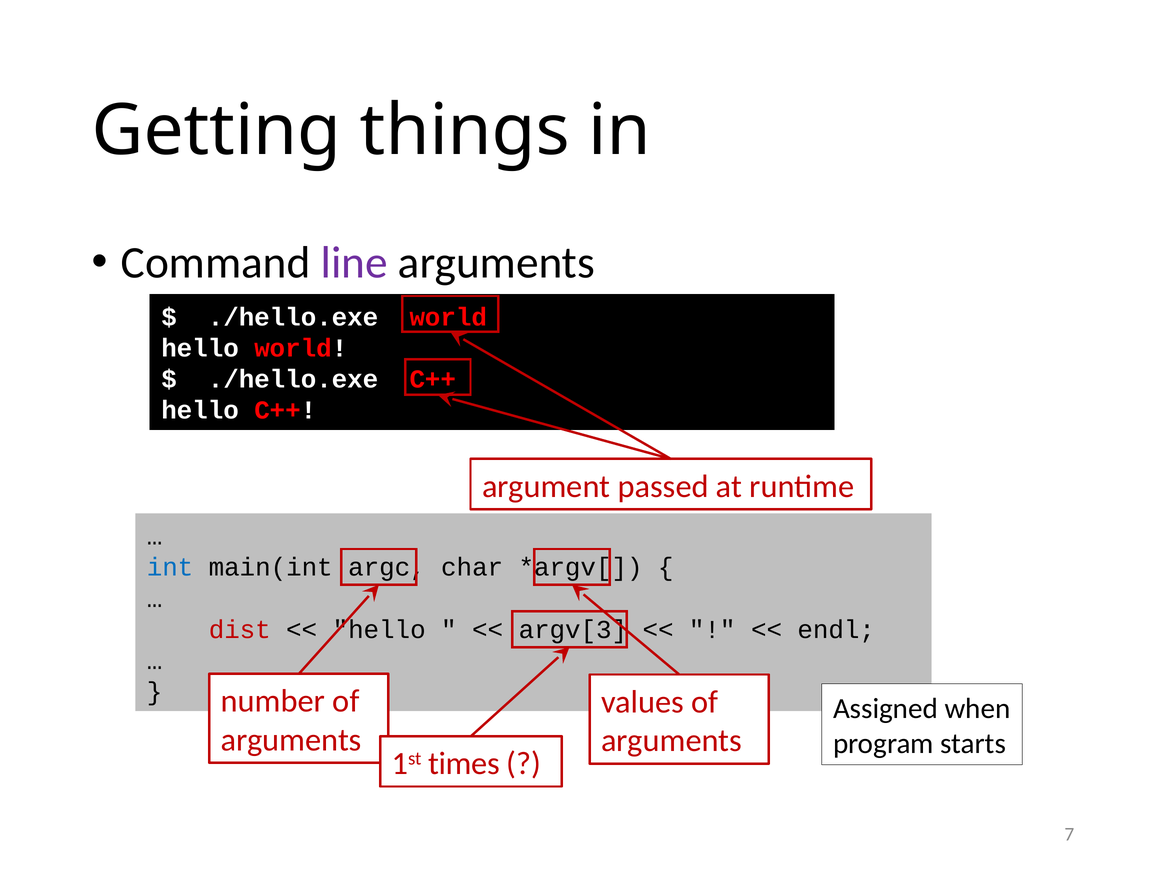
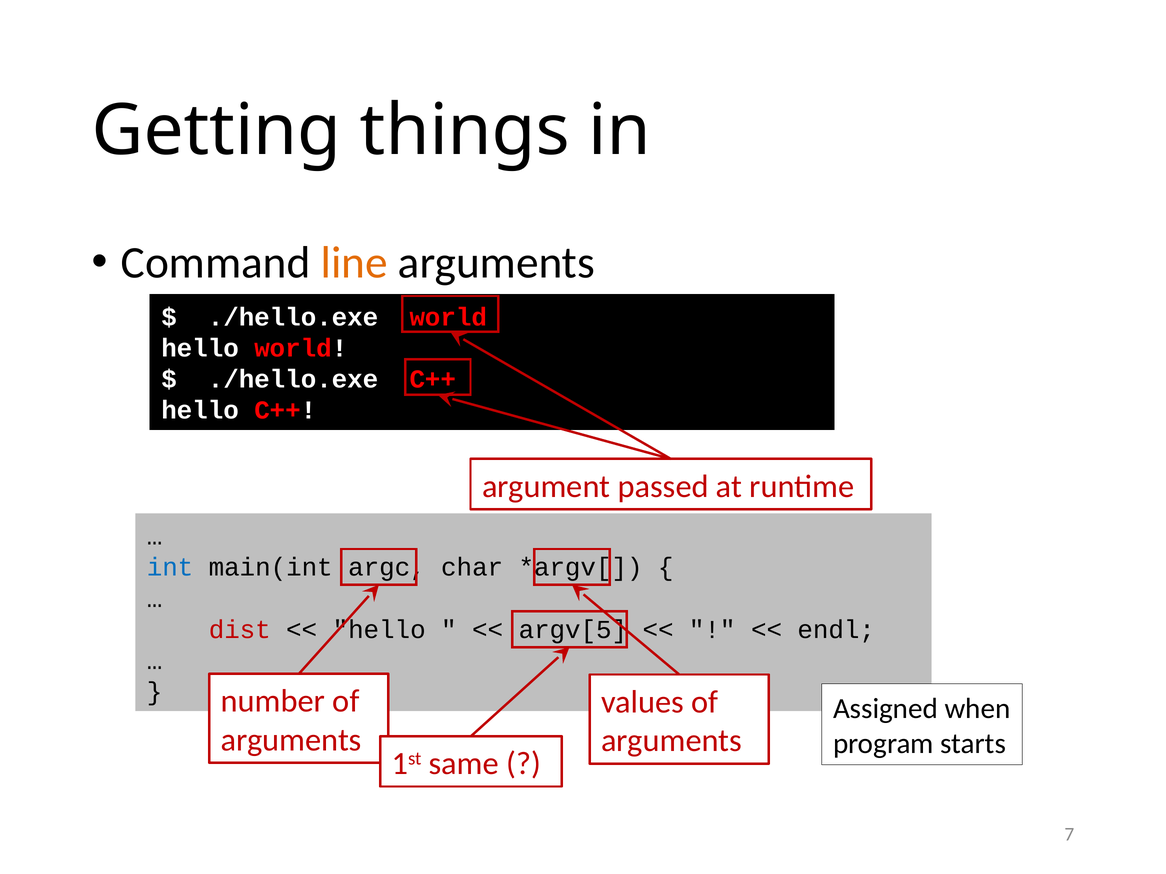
line colour: purple -> orange (354, 263)
argv[3: argv[3 -> argv[5 (573, 630)
times: times -> same (464, 764)
